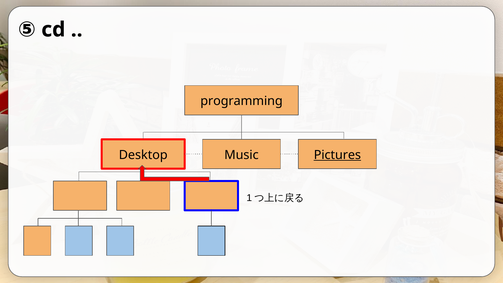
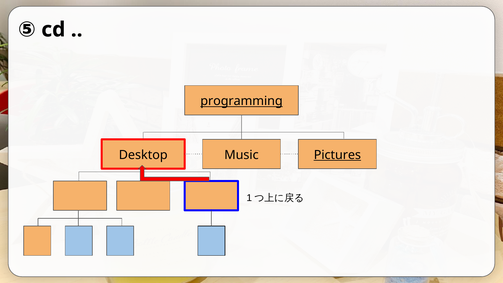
programming underline: none -> present (242, 101)
